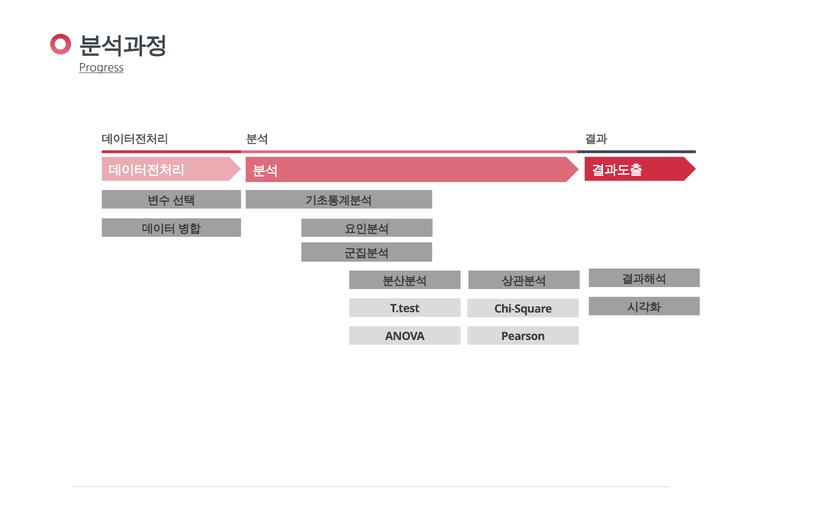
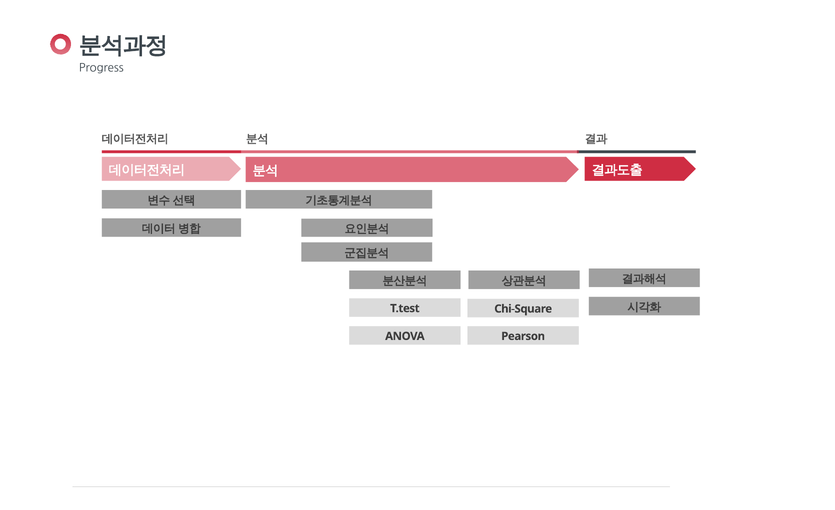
Progress underline: present -> none (101, 68)
